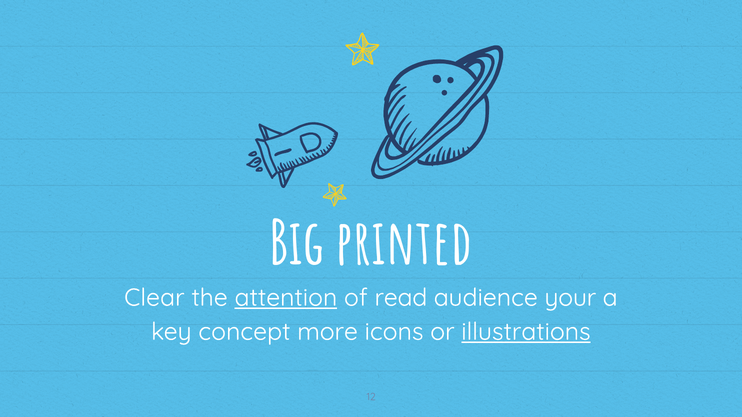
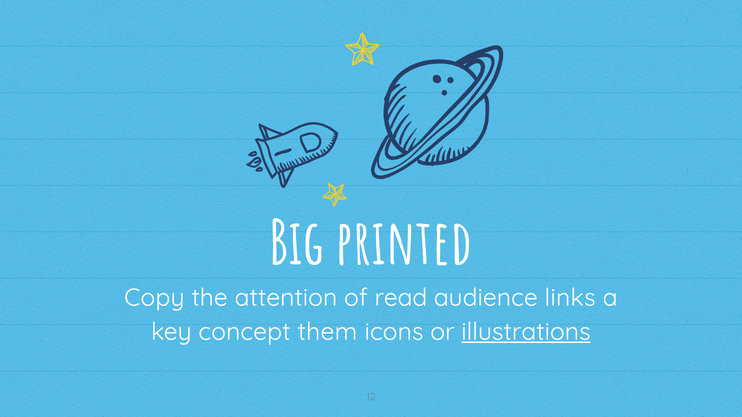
Clear: Clear -> Copy (154, 298)
attention underline: present -> none (286, 298)
your: your -> links (570, 298)
more: more -> them (327, 332)
